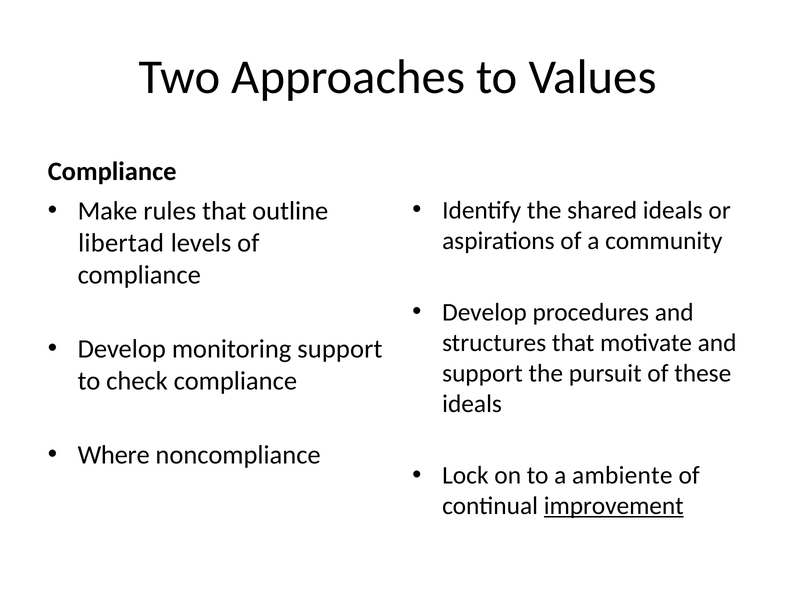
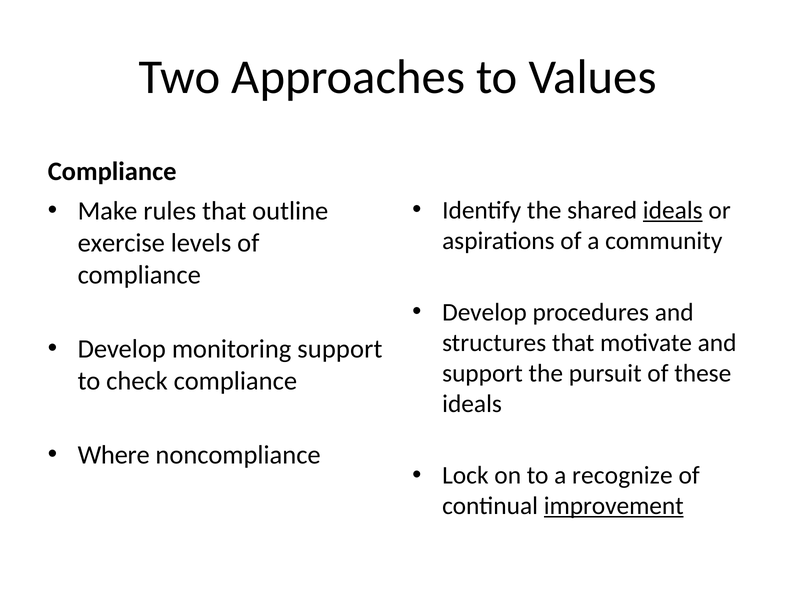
ideals underline: none -> present (673, 210)
libertad: libertad -> exercise (121, 243)
ambiente: ambiente -> recognize (622, 475)
